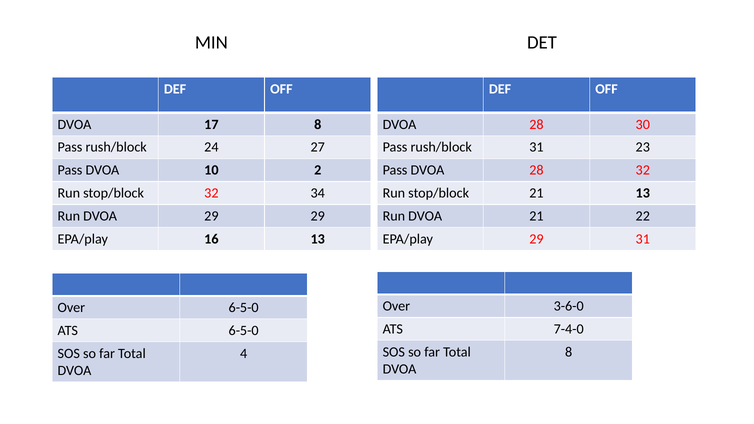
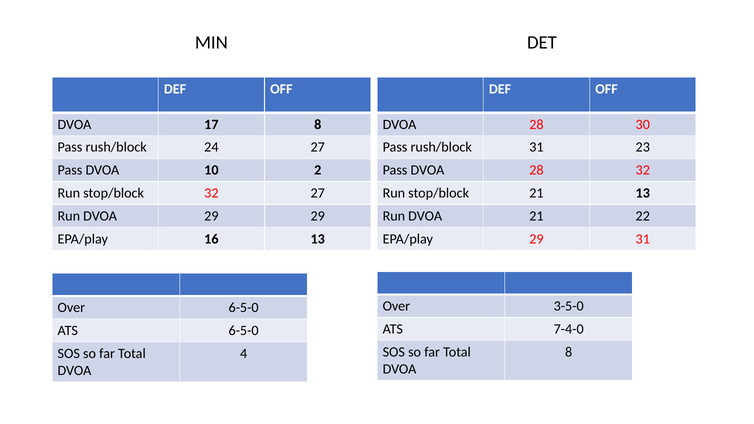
32 34: 34 -> 27 (318, 193)
3-6-0: 3-6-0 -> 3-5-0 (569, 306)
